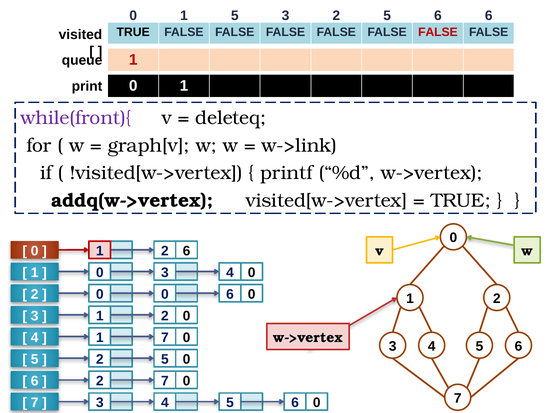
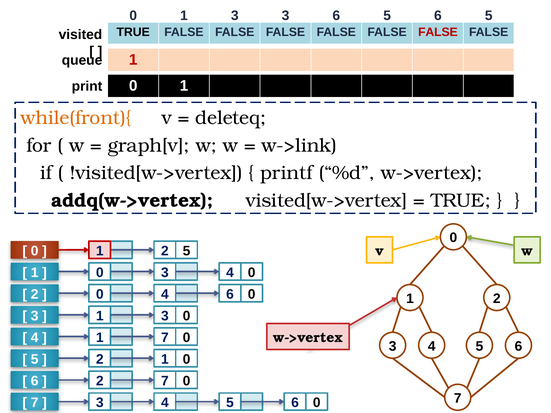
0 1 5: 5 -> 3 (235, 16)
3 2: 2 -> 6 (336, 16)
5 6 6: 6 -> 5 (489, 16)
while(front){ colour: purple -> orange (76, 118)
6: 6 -> 5 (187, 251)
0: 0 -> 4 (165, 294)
2: 2 -> 3 (165, 316)
5: 5 -> 1 (165, 359)
